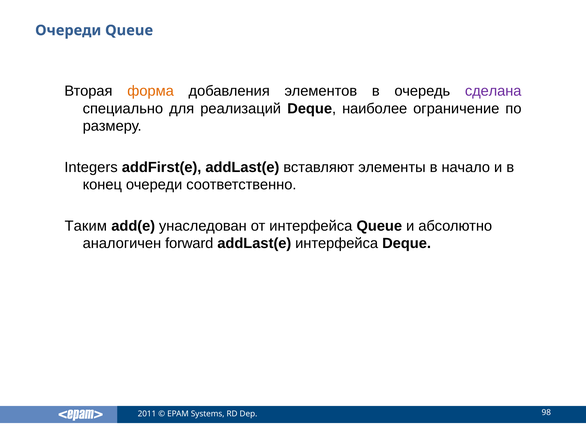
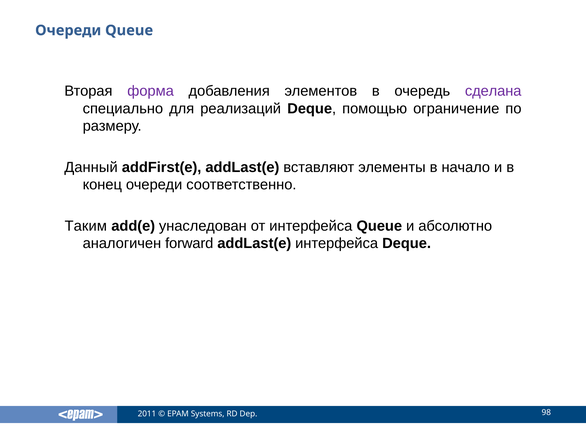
форма colour: orange -> purple (151, 91)
наиболее: наиболее -> помощью (375, 108)
Integers: Integers -> Данный (91, 167)
